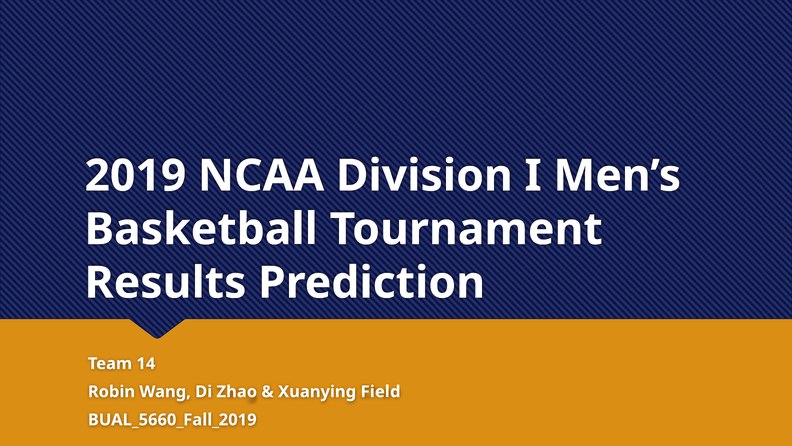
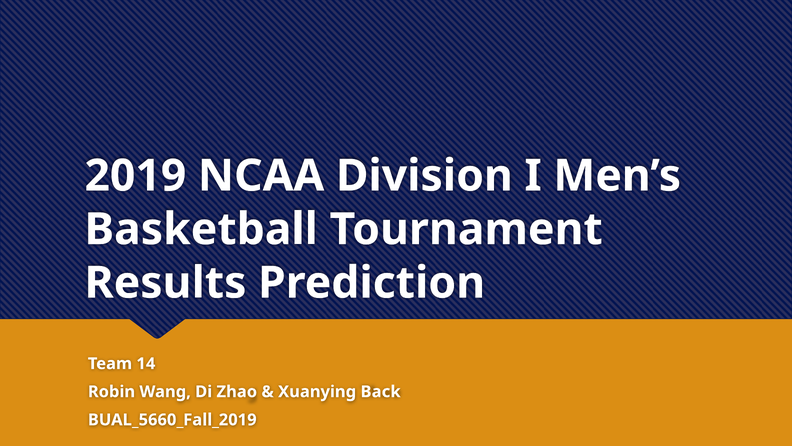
Field: Field -> Back (381, 391)
